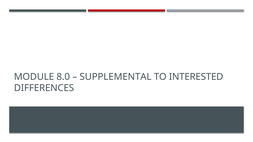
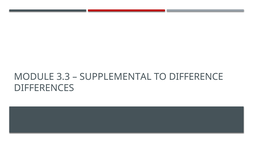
8.0: 8.0 -> 3.3 (63, 77)
INTERESTED: INTERESTED -> DIFFERENCE (196, 77)
